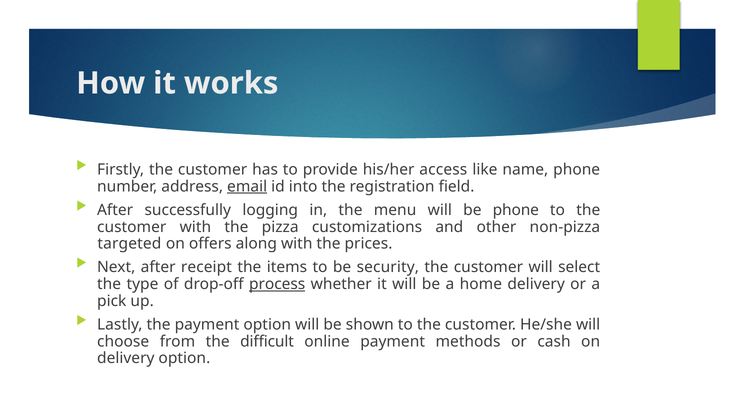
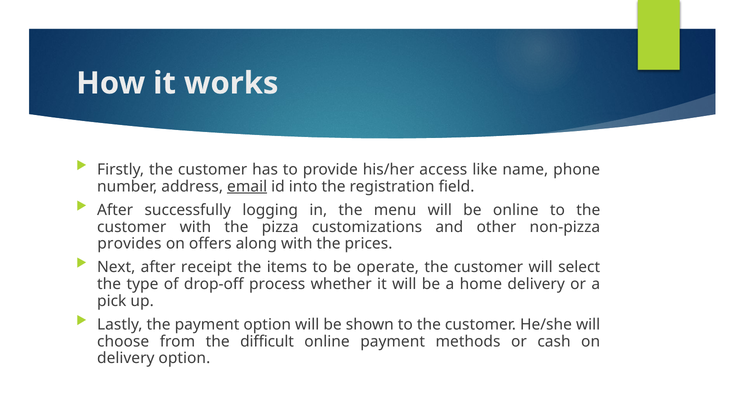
be phone: phone -> online (516, 210)
targeted: targeted -> provides (129, 244)
security: security -> operate (388, 267)
process underline: present -> none (277, 284)
